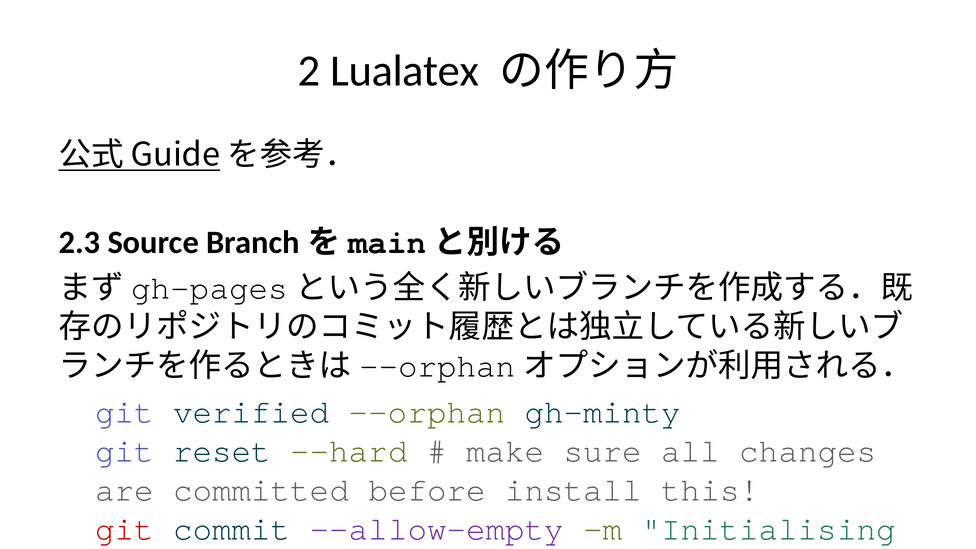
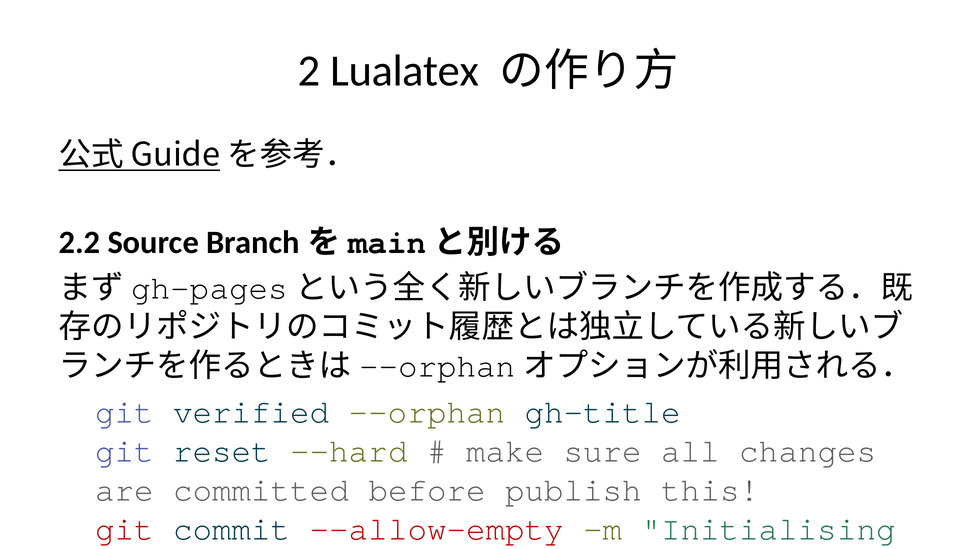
2.3: 2.3 -> 2.2 (79, 243)
gh-minty: gh-minty -> gh-title (603, 412)
before install: install -> publish (574, 490)
--allow-empty colour: purple -> red (437, 529)
